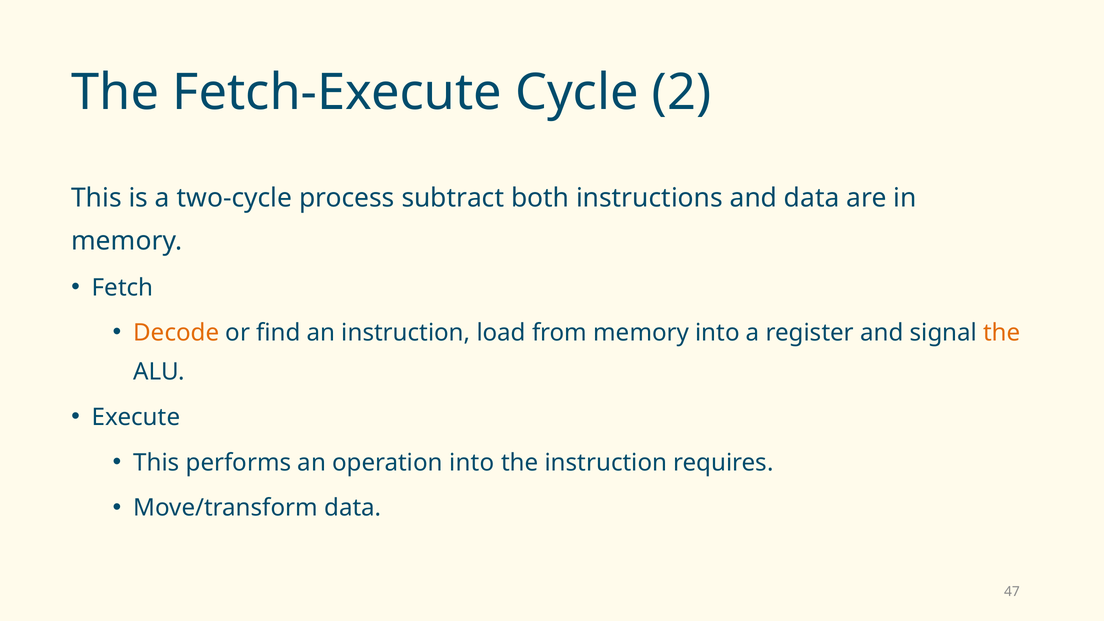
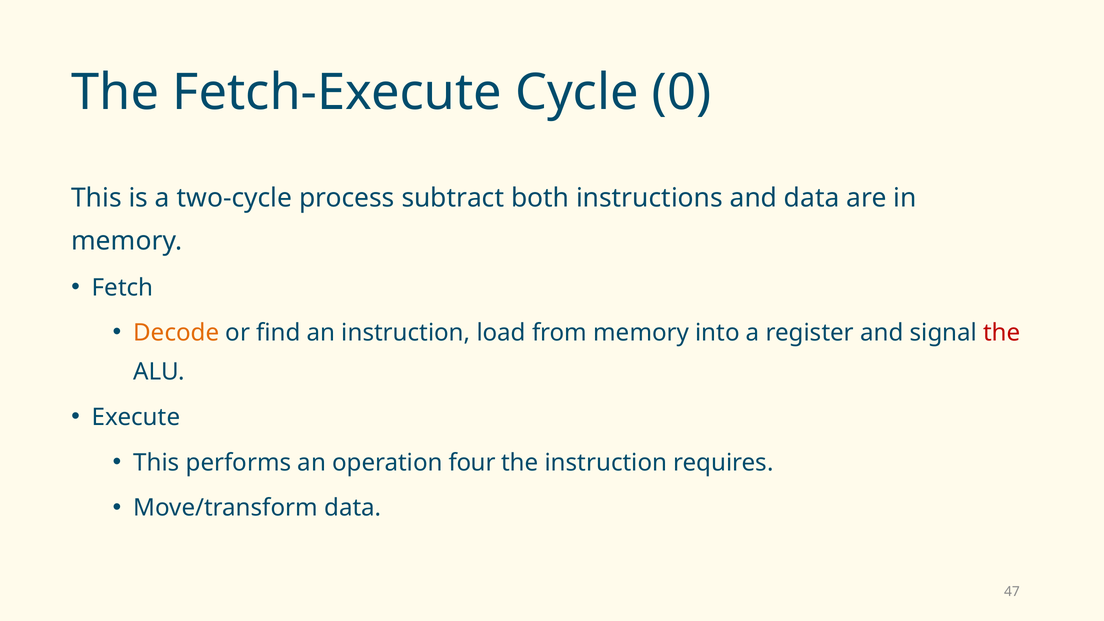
2: 2 -> 0 (682, 93)
the colour: orange -> red (1002, 333)
operation into: into -> four (472, 463)
